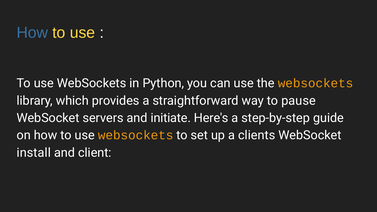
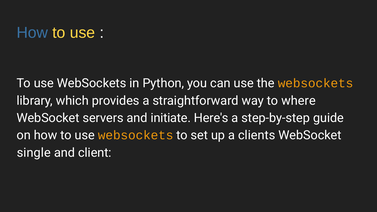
pause: pause -> where (299, 101)
install: install -> single (34, 153)
